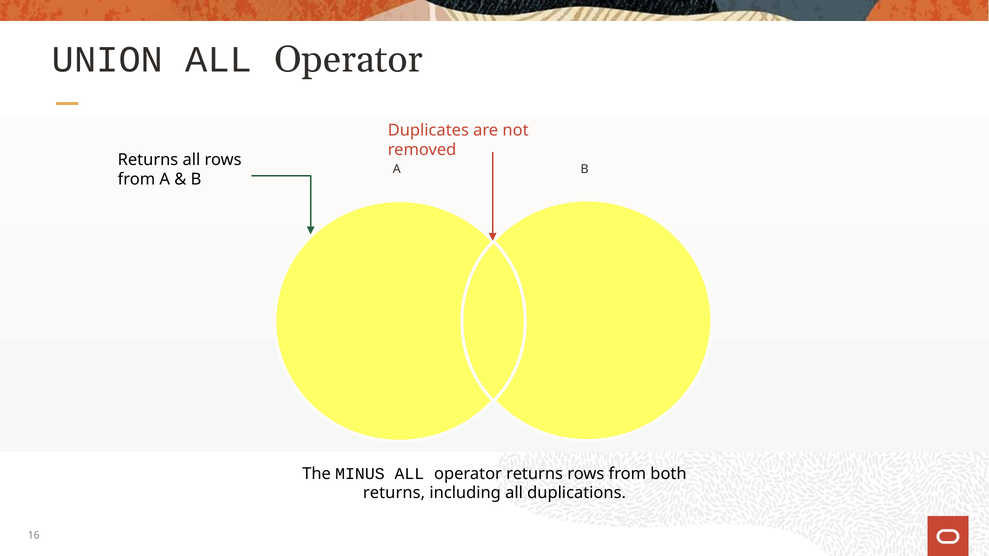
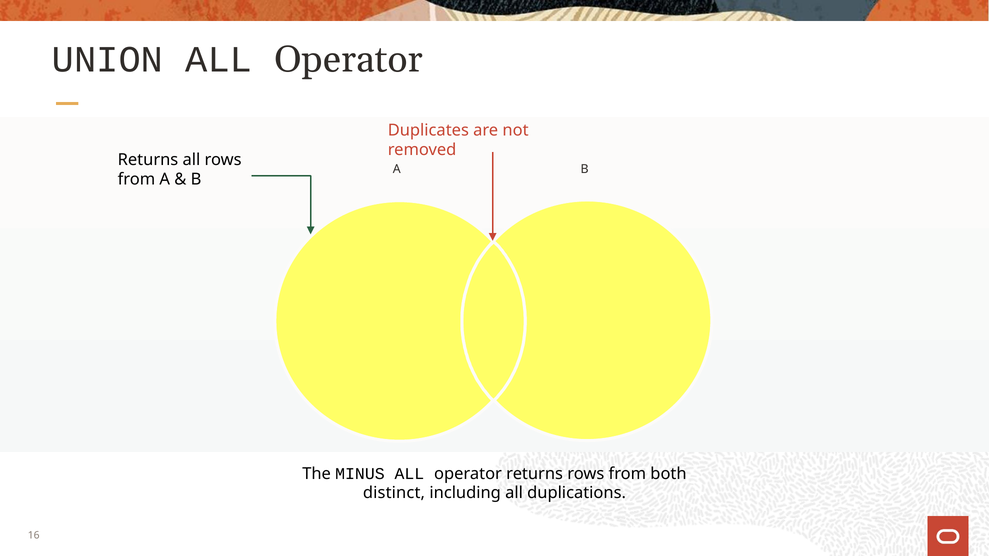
returns: returns -> distinct (394, 493)
